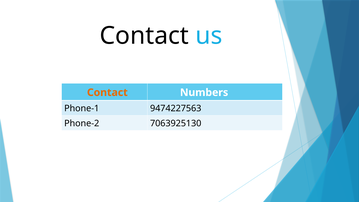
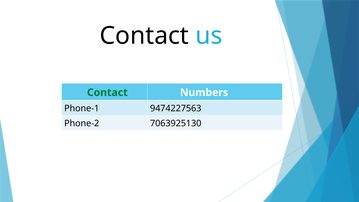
Contact colour: orange -> green (107, 92)
